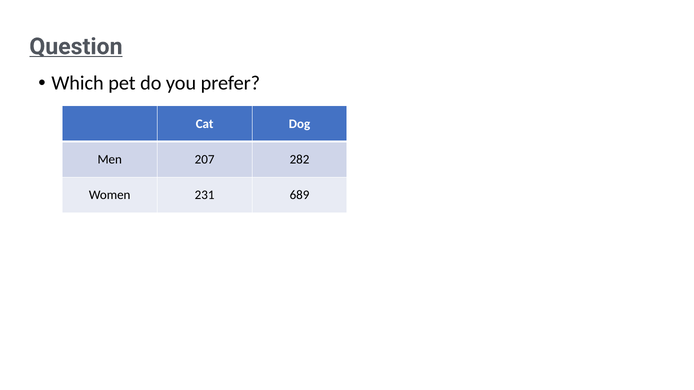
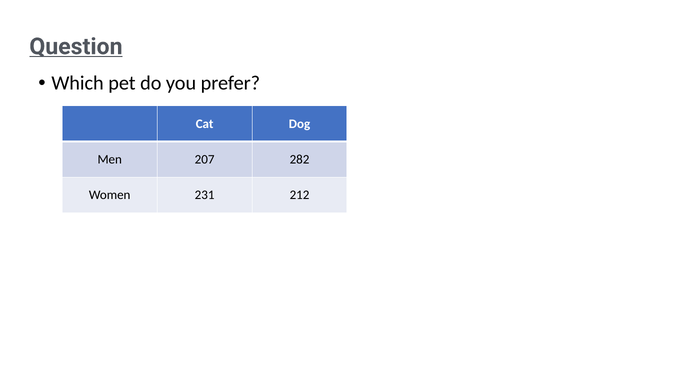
689: 689 -> 212 (300, 195)
